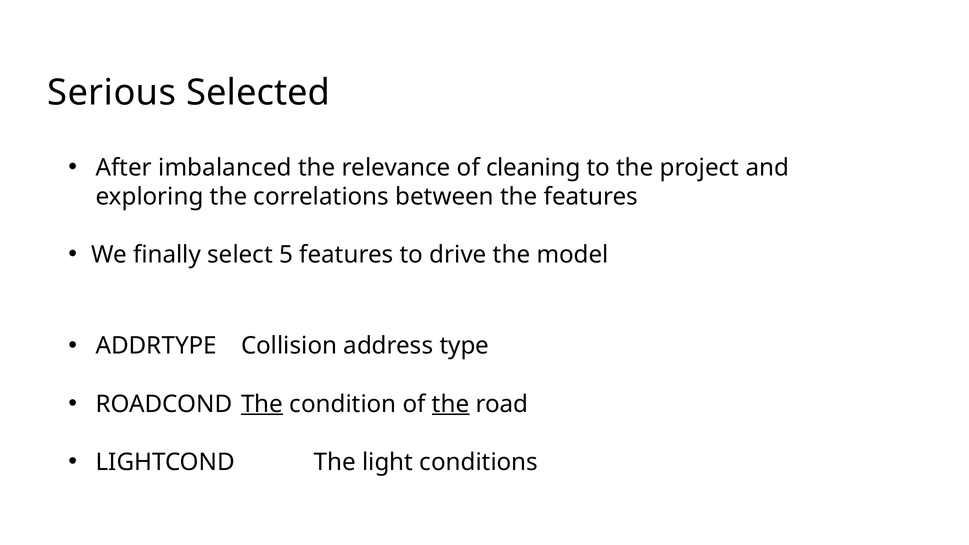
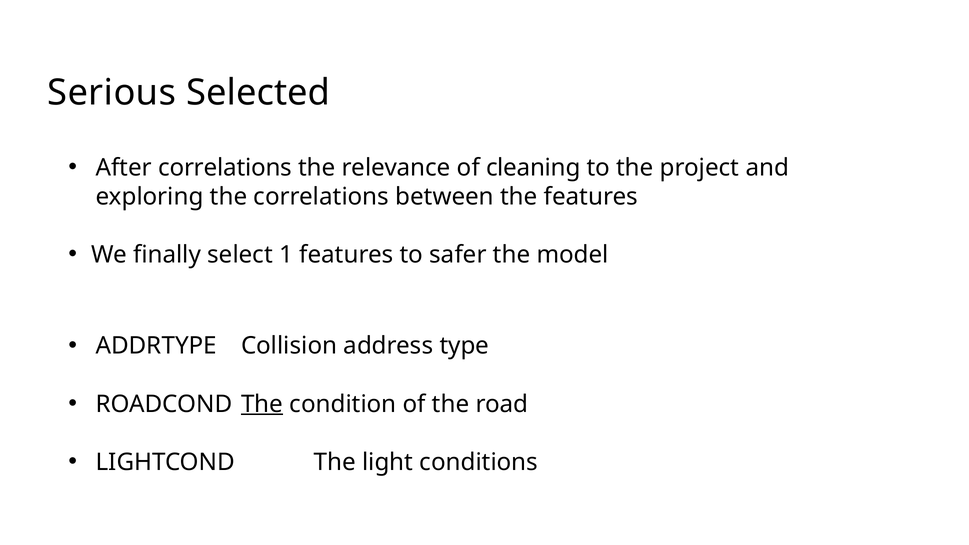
After imbalanced: imbalanced -> correlations (225, 168)
5: 5 -> 1 (286, 255)
drive: drive -> safer (458, 255)
the underline: present -> none (451, 404)
